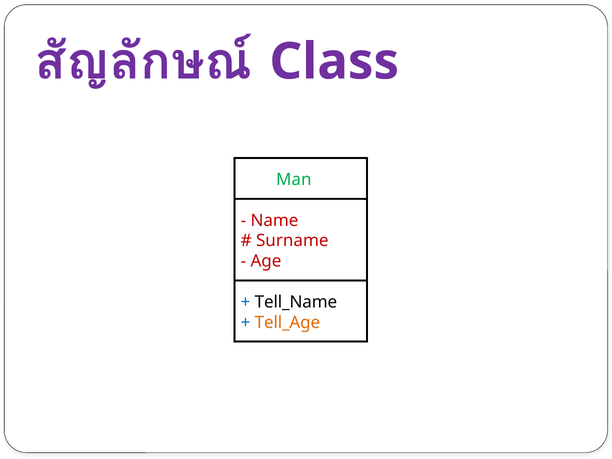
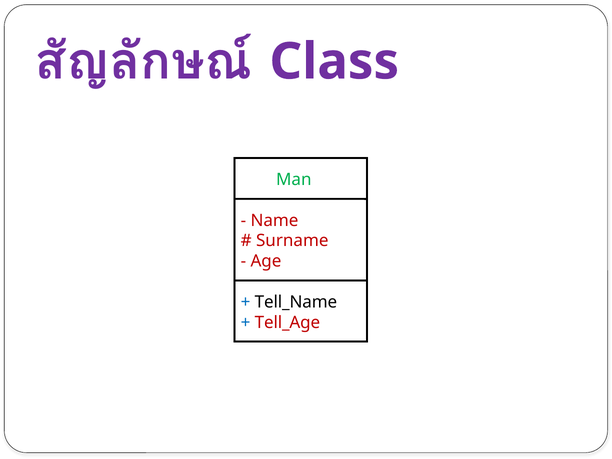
Tell_Age colour: orange -> red (287, 323)
